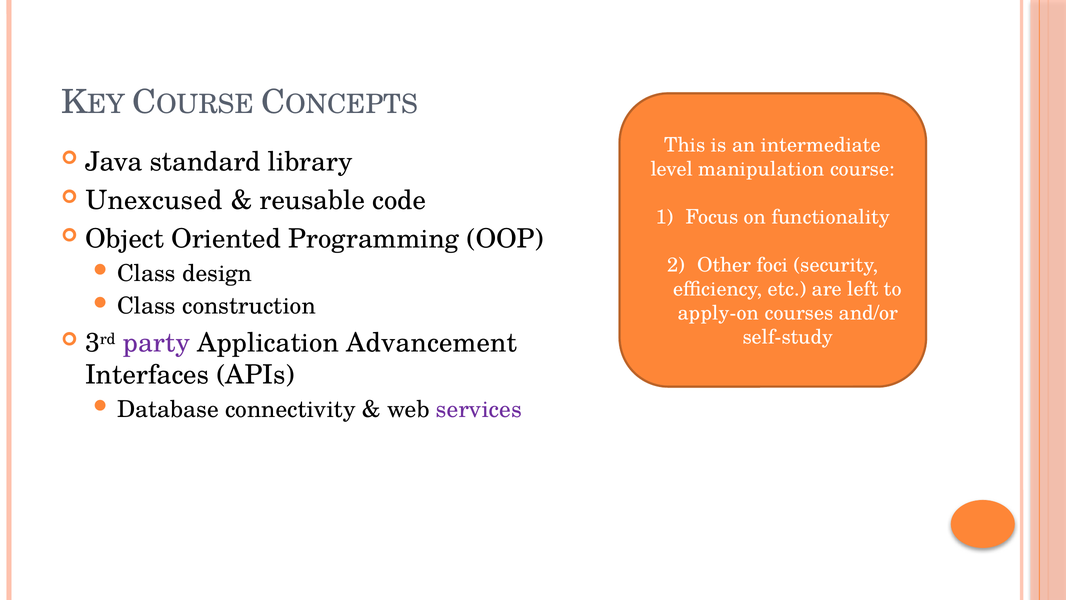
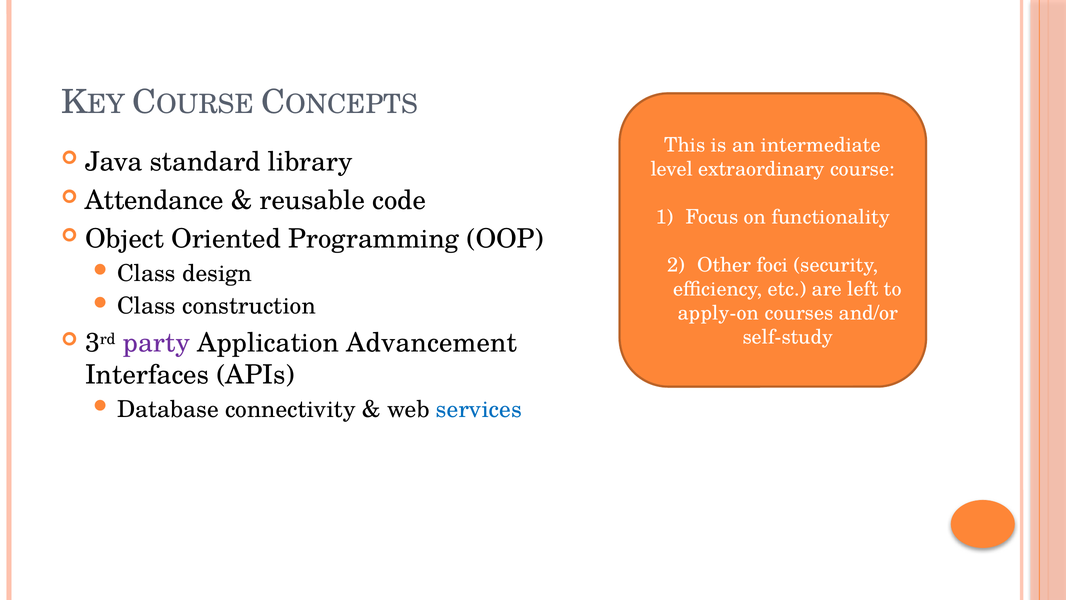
manipulation: manipulation -> extraordinary (762, 169)
Unexcused: Unexcused -> Attendance (154, 200)
services colour: purple -> blue (479, 409)
